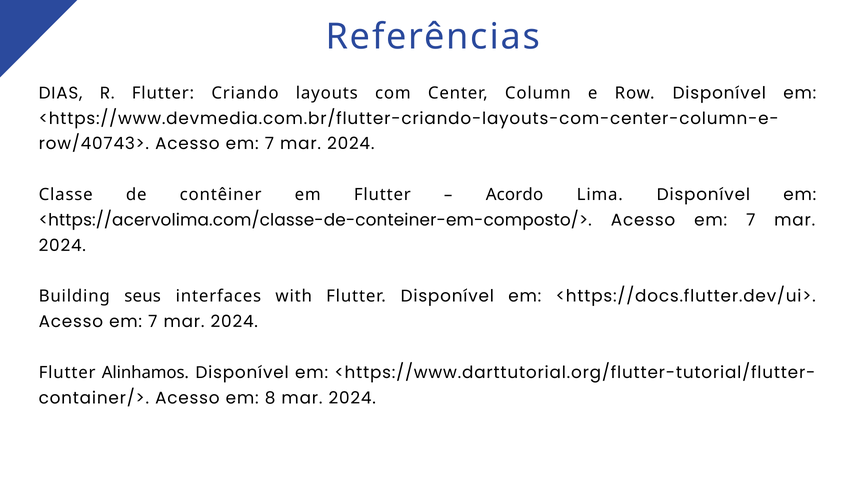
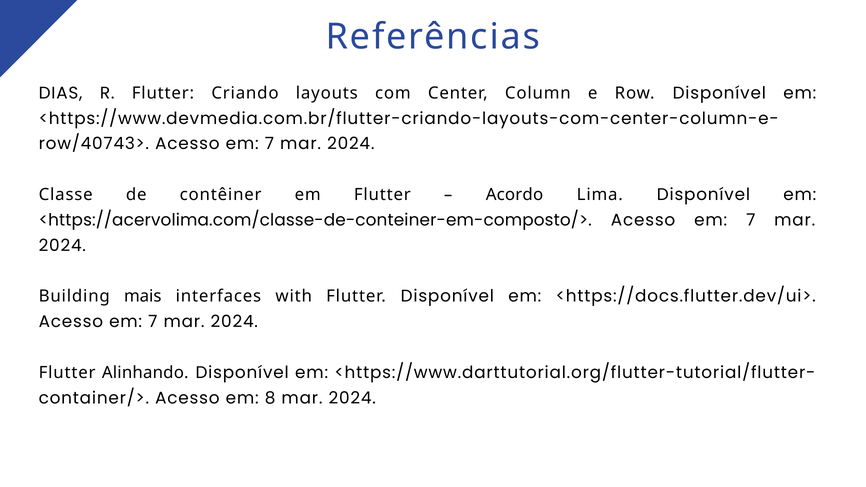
seus: seus -> mais (143, 296)
Alinhamos: Alinhamos -> Alinhando (145, 373)
